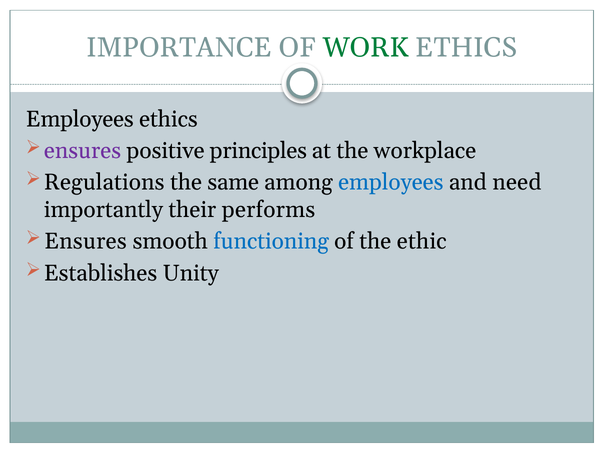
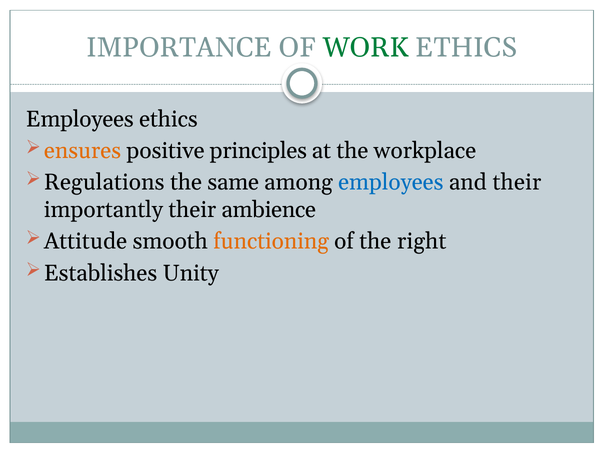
ensures colour: purple -> orange (83, 151)
and need: need -> their (517, 183)
performs: performs -> ambience (269, 210)
Ensures: Ensures -> Attitude (86, 241)
functioning colour: blue -> orange (271, 241)
ethic: ethic -> right (422, 241)
